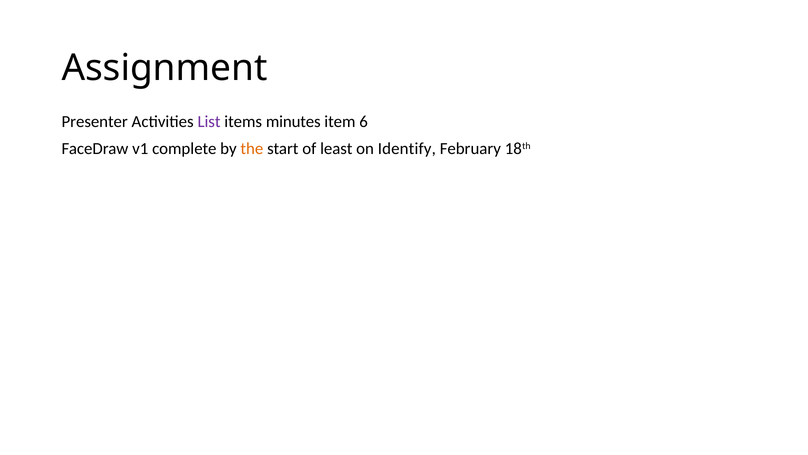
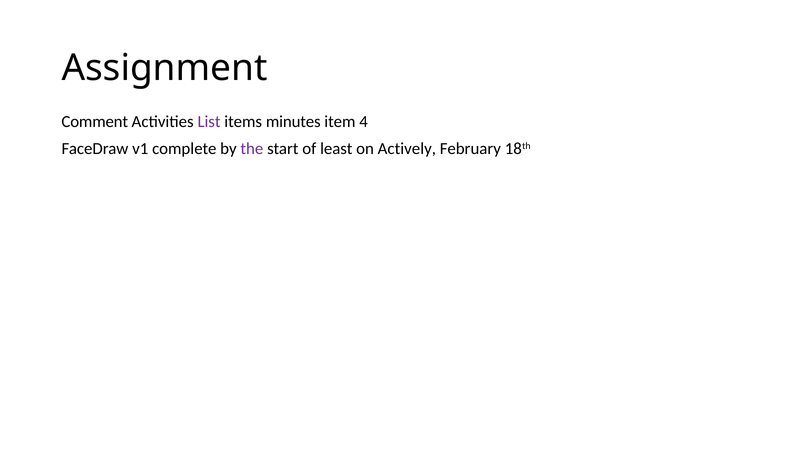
Presenter: Presenter -> Comment (95, 122)
6: 6 -> 4 (364, 122)
the colour: orange -> purple (252, 148)
Identify: Identify -> Actively (407, 148)
